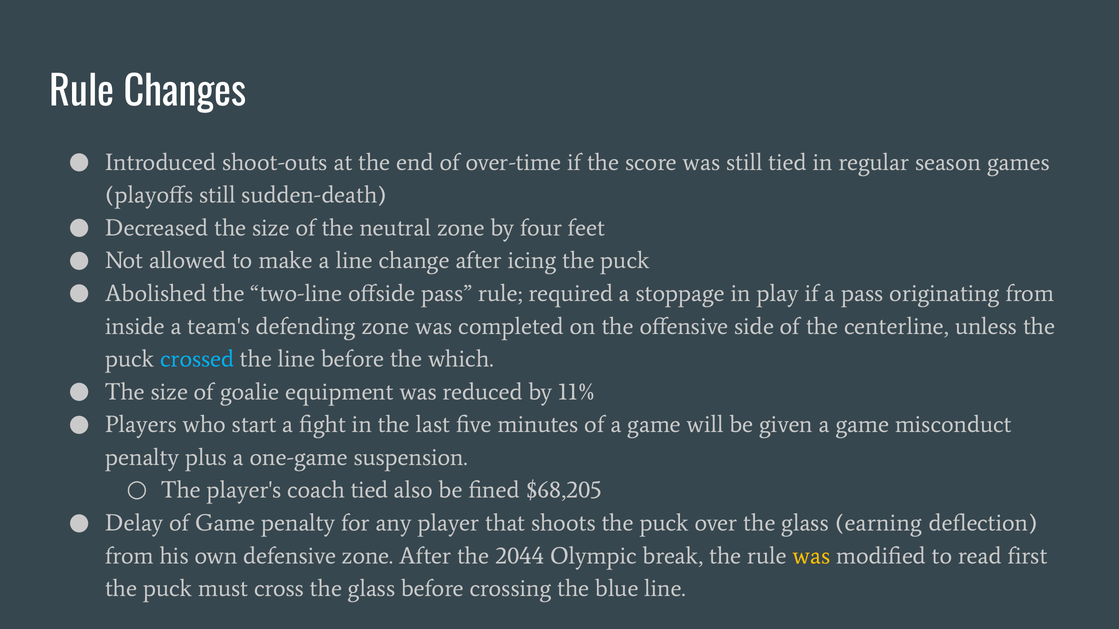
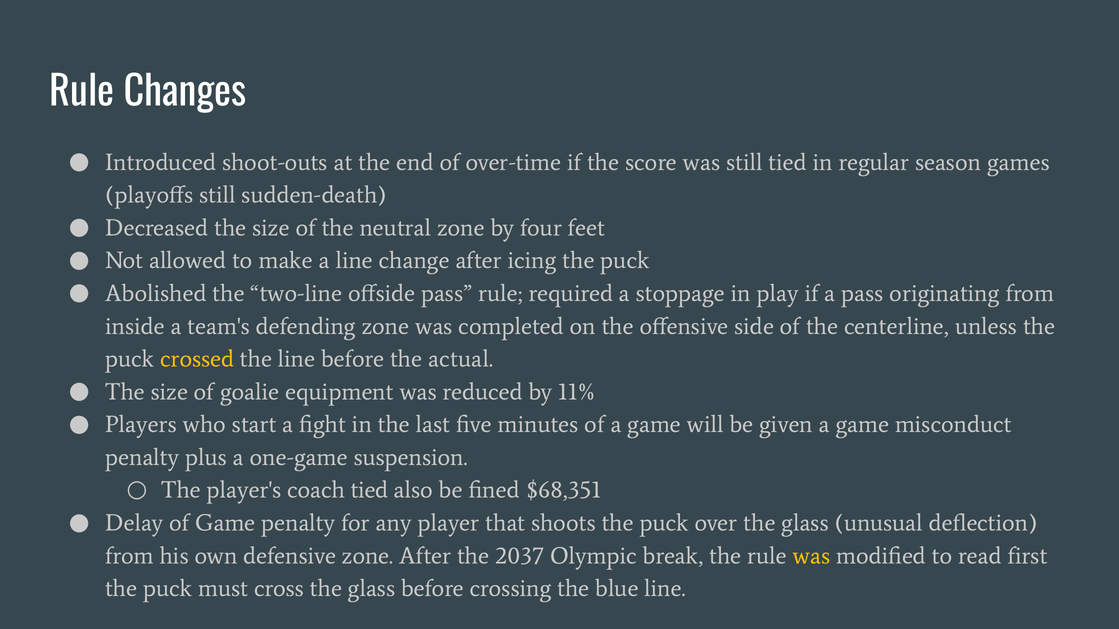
crossed colour: light blue -> yellow (197, 359)
which: which -> actual (461, 359)
$68,205: $68,205 -> $68,351 (564, 491)
earning: earning -> unusual (879, 523)
2044: 2044 -> 2037 (519, 556)
